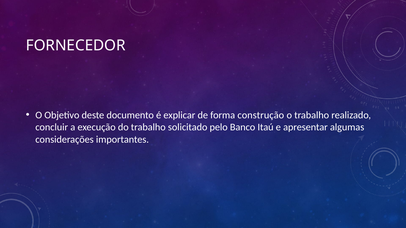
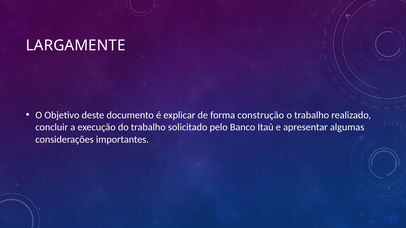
FORNECEDOR: FORNECEDOR -> LARGAMENTE (76, 46)
